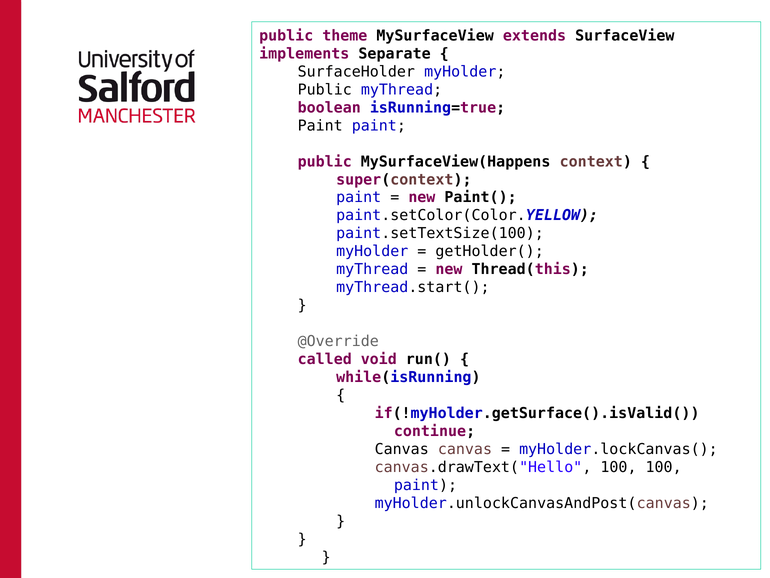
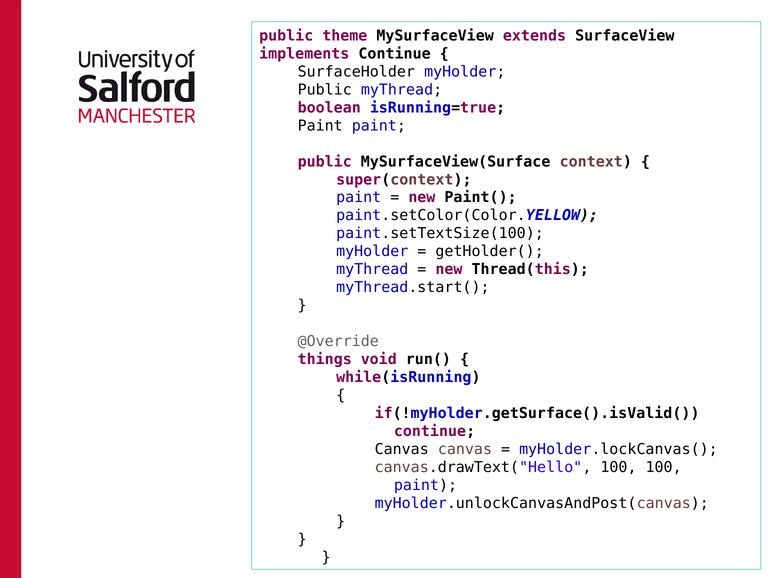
implements Separate: Separate -> Continue (395, 54)
MySurfaceView(Happens: MySurfaceView(Happens -> MySurfaceView(Surface (456, 161)
called: called -> things (325, 359)
